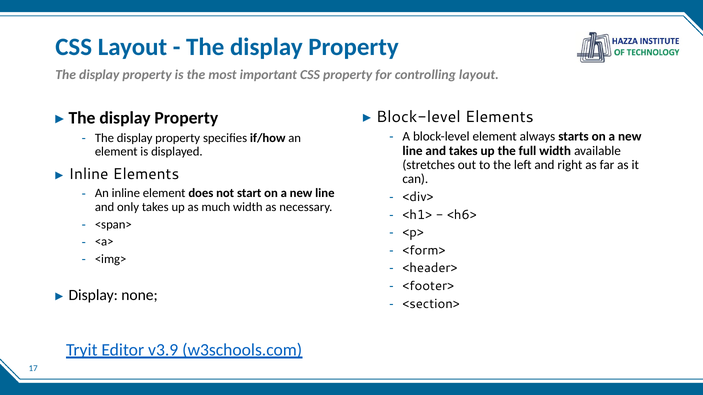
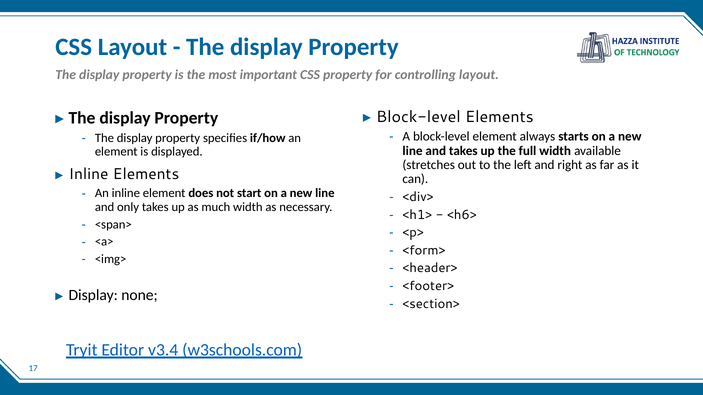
v3.9: v3.9 -> v3.4 (163, 350)
